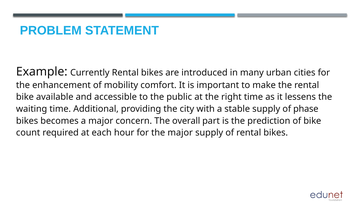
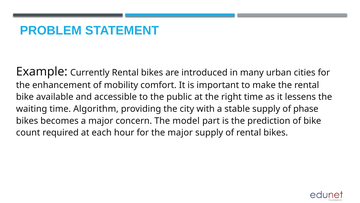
Additional: Additional -> Algorithm (96, 109)
overall: overall -> model (186, 121)
